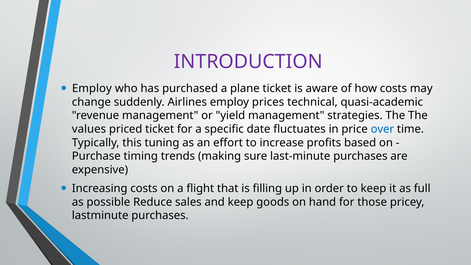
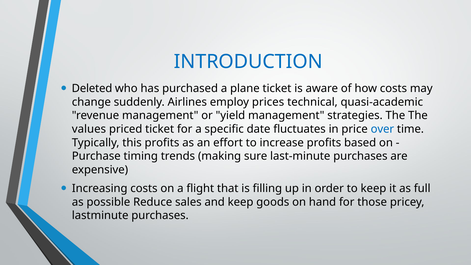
INTRODUCTION colour: purple -> blue (248, 62)
Employ: Employ -> Deleted (92, 88)
this tuning: tuning -> profits (162, 143)
